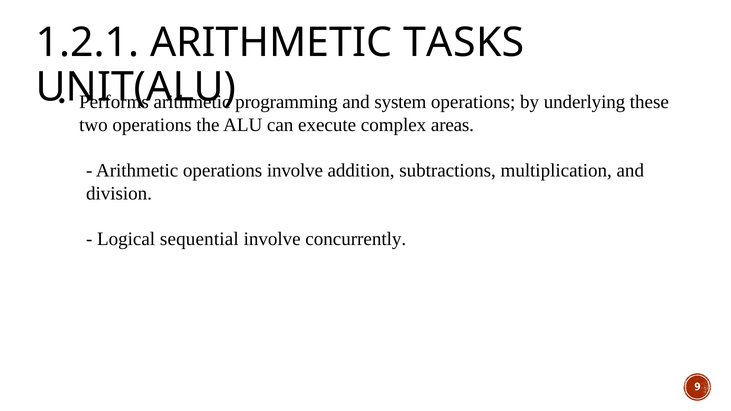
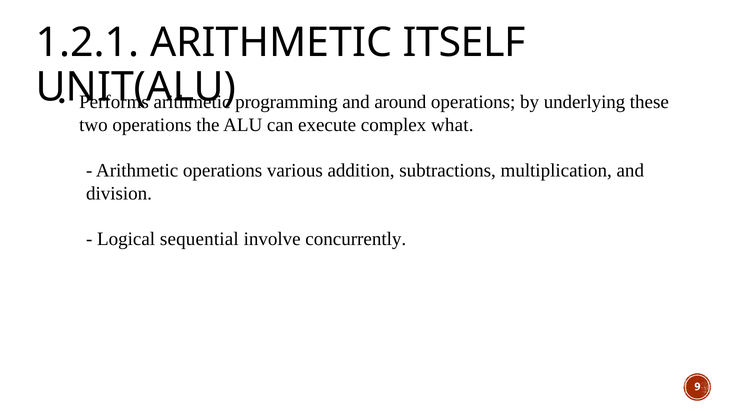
TASKS: TASKS -> ITSELF (464, 43)
system: system -> around (400, 102)
areas: areas -> what (452, 125)
operations involve: involve -> various (295, 171)
